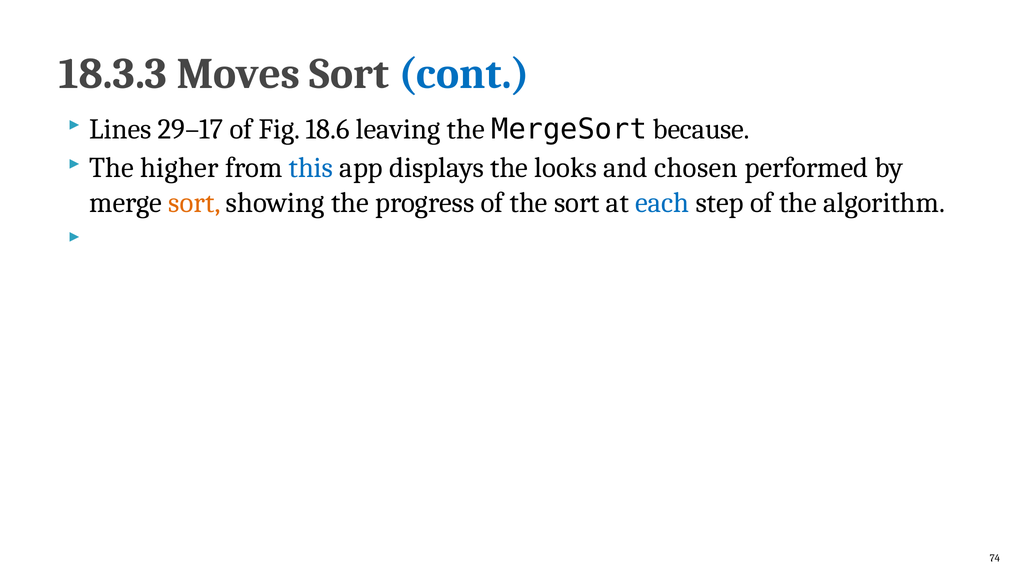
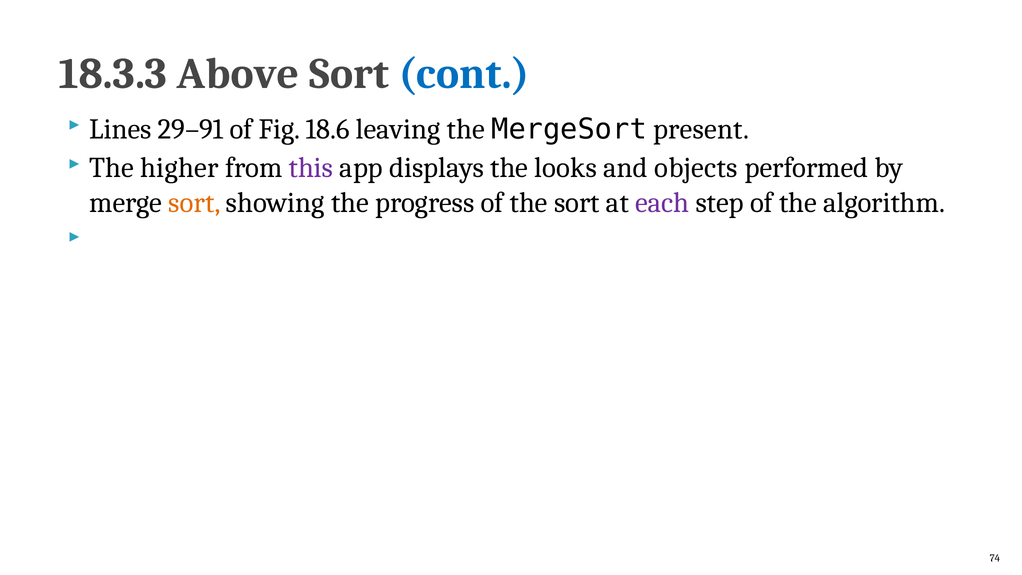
Moves: Moves -> Above (238, 74)
29–17: 29–17 -> 29–91 (191, 129)
because: because -> present (701, 129)
this colour: blue -> purple (311, 168)
chosen: chosen -> objects (696, 168)
each colour: blue -> purple (662, 202)
